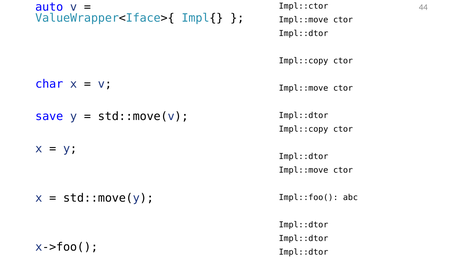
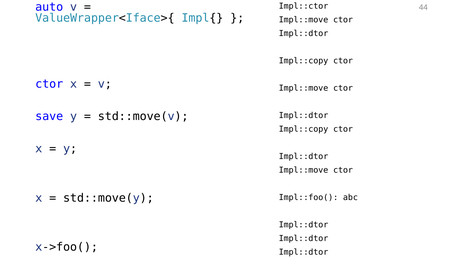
char: char -> ctor (49, 84)
